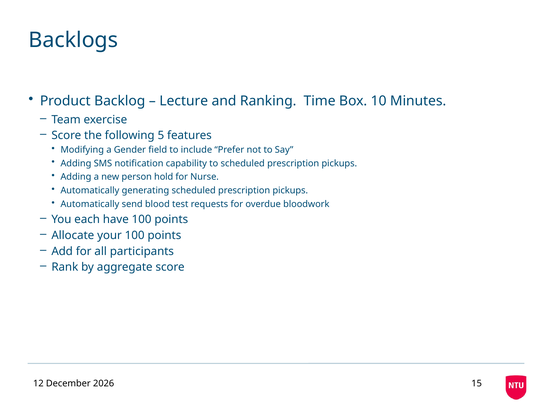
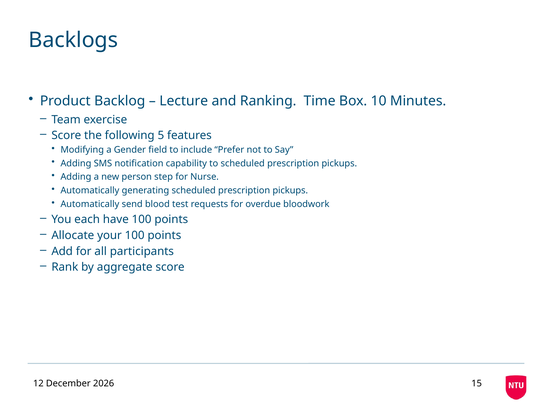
hold: hold -> step (164, 177)
